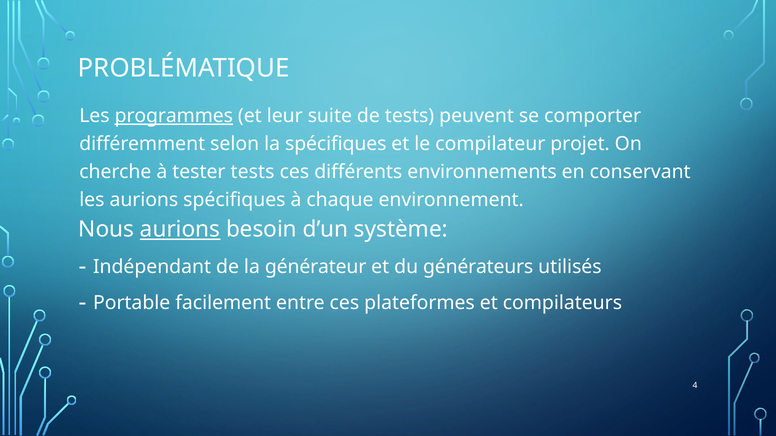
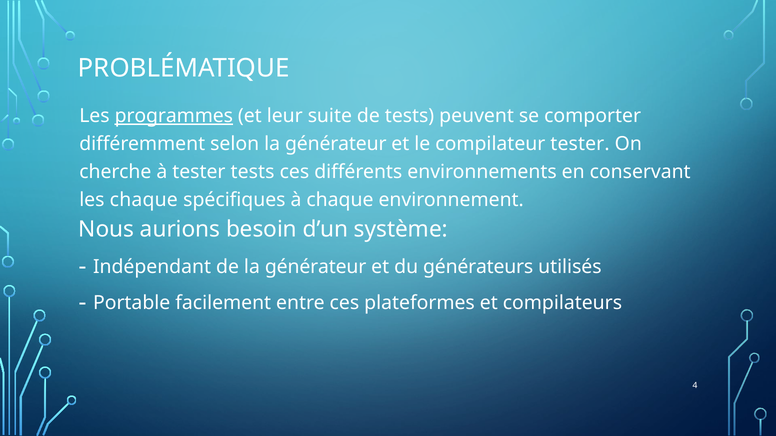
selon la spécifiques: spécifiques -> générateur (336, 144)
compilateur projet: projet -> tester (580, 144)
les aurions: aurions -> chaque (144, 200)
aurions underline: present -> none (180, 230)
